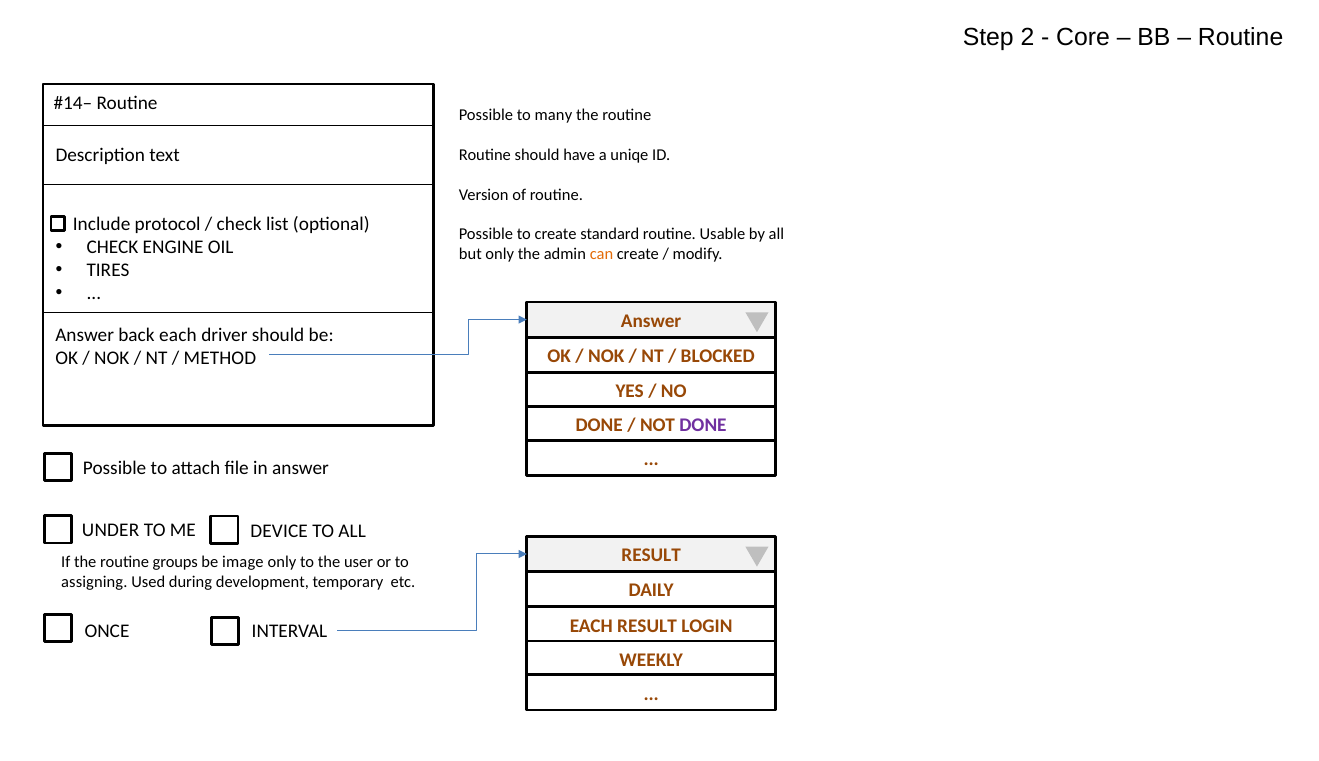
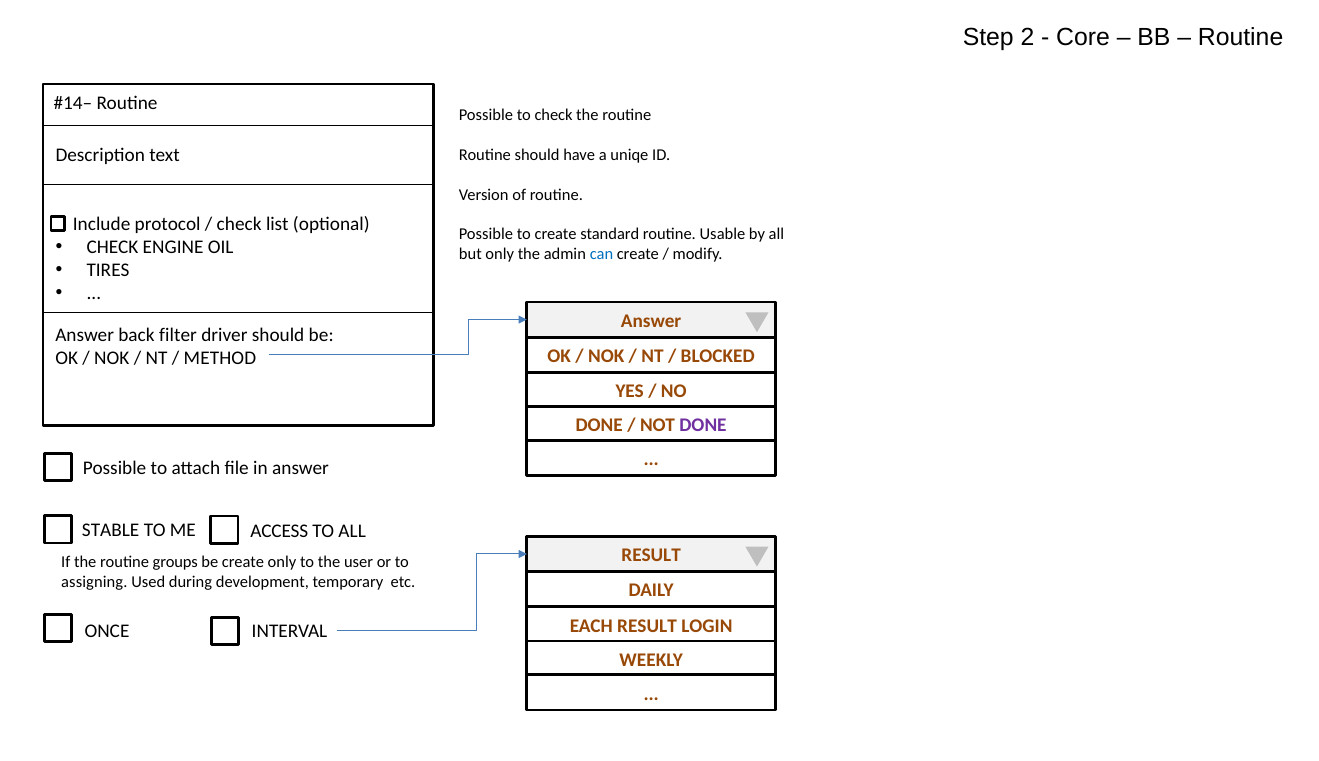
to many: many -> check (554, 115)
can colour: orange -> blue (601, 254)
back each: each -> filter (178, 335)
UNDER: UNDER -> STABLE (111, 530)
DEVICE: DEVICE -> ACCESS (279, 531)
be image: image -> create (243, 562)
